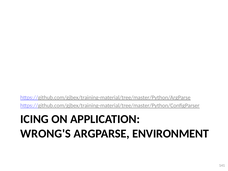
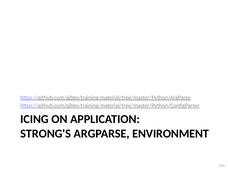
WRONG'S: WRONG'S -> STRONG'S (46, 134)
